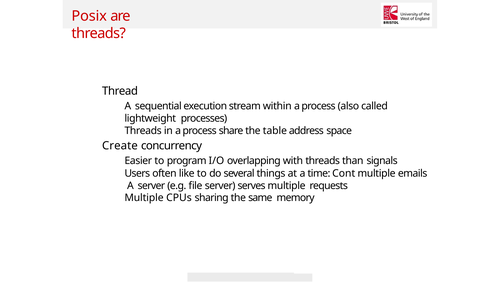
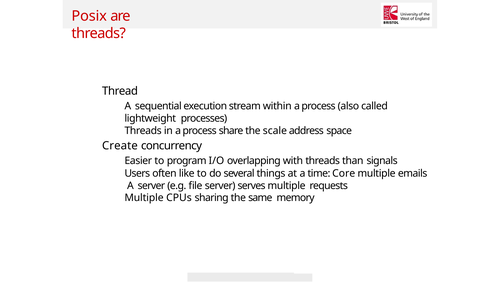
table: table -> scale (275, 130)
Cont: Cont -> Core (344, 173)
